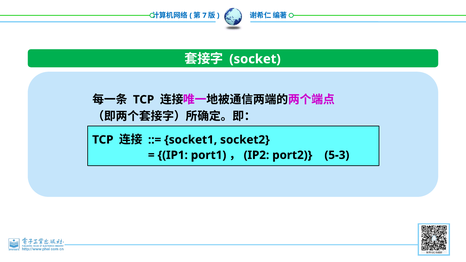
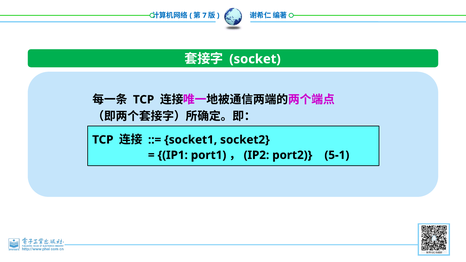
5-3: 5-3 -> 5-1 (337, 155)
